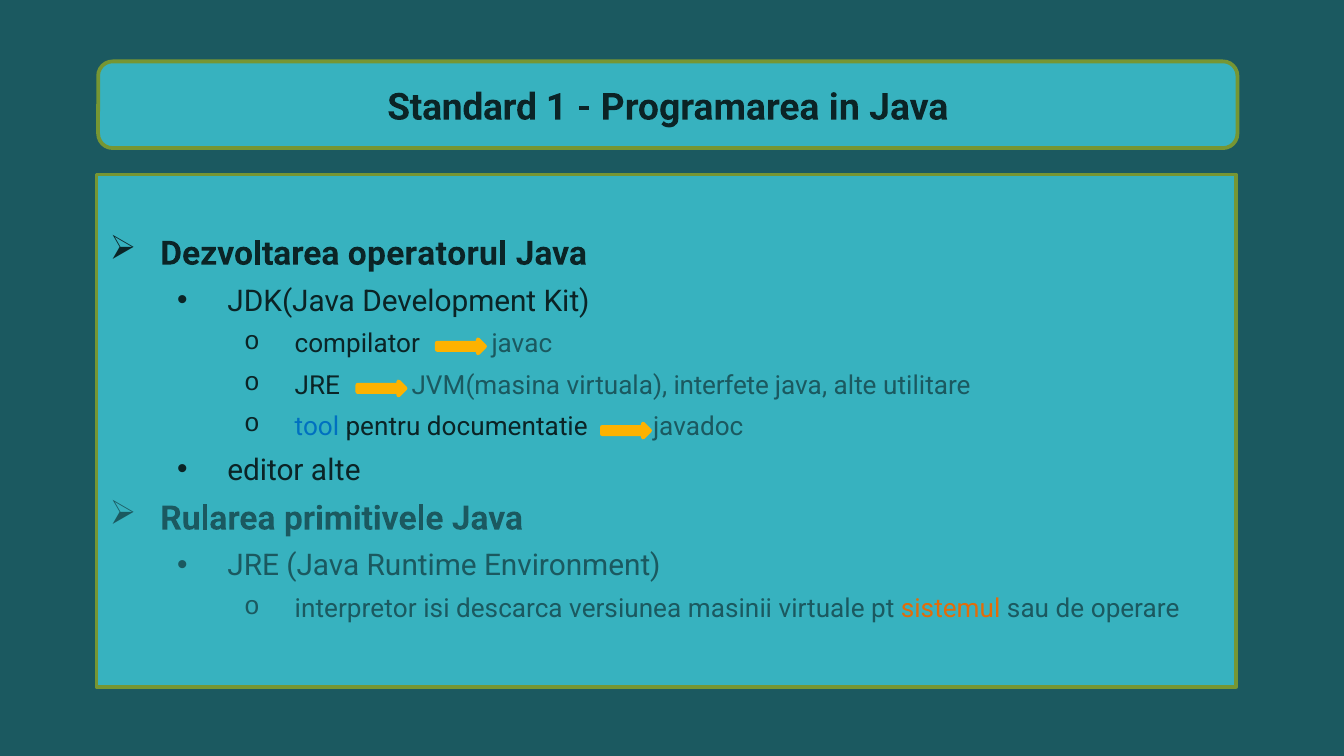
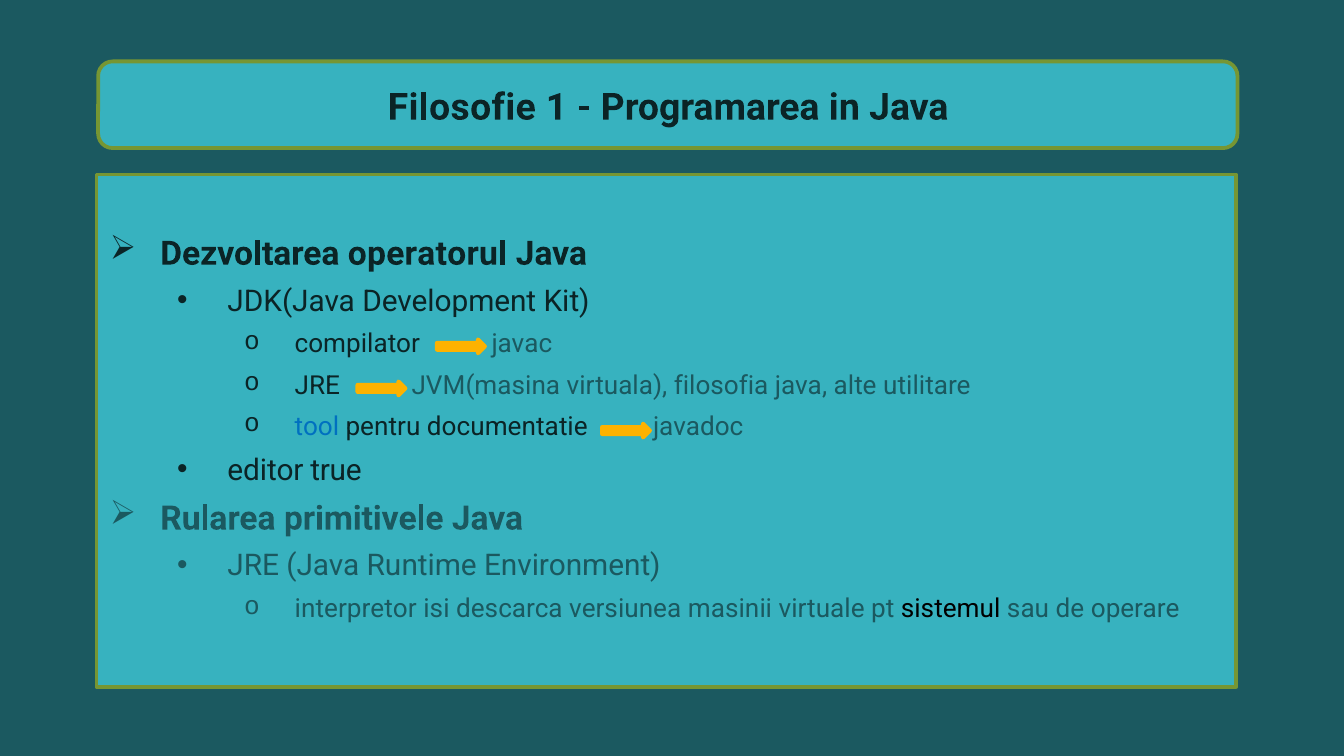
Standard: Standard -> Filosofie (462, 107)
interfete: interfete -> filosofia (721, 386)
editor alte: alte -> true (336, 470)
sistemul colour: orange -> black (951, 609)
